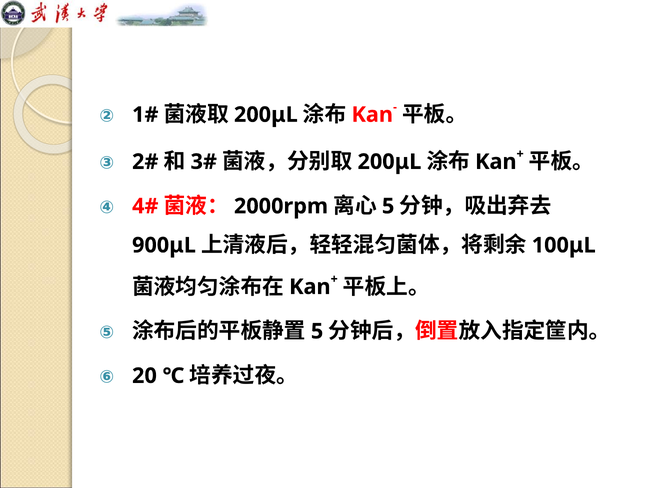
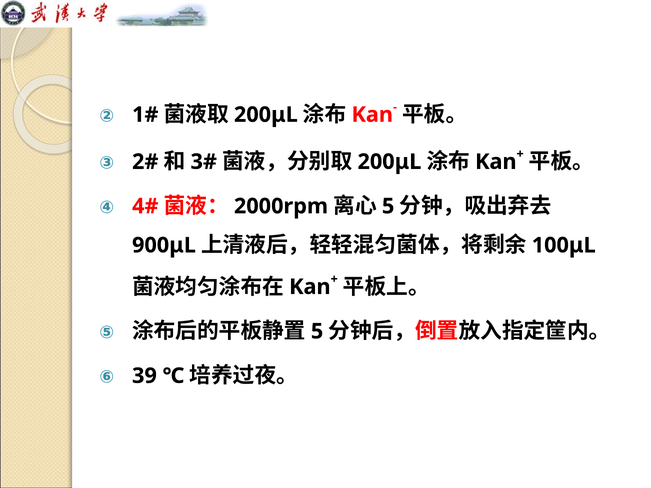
20: 20 -> 39 (144, 376)
